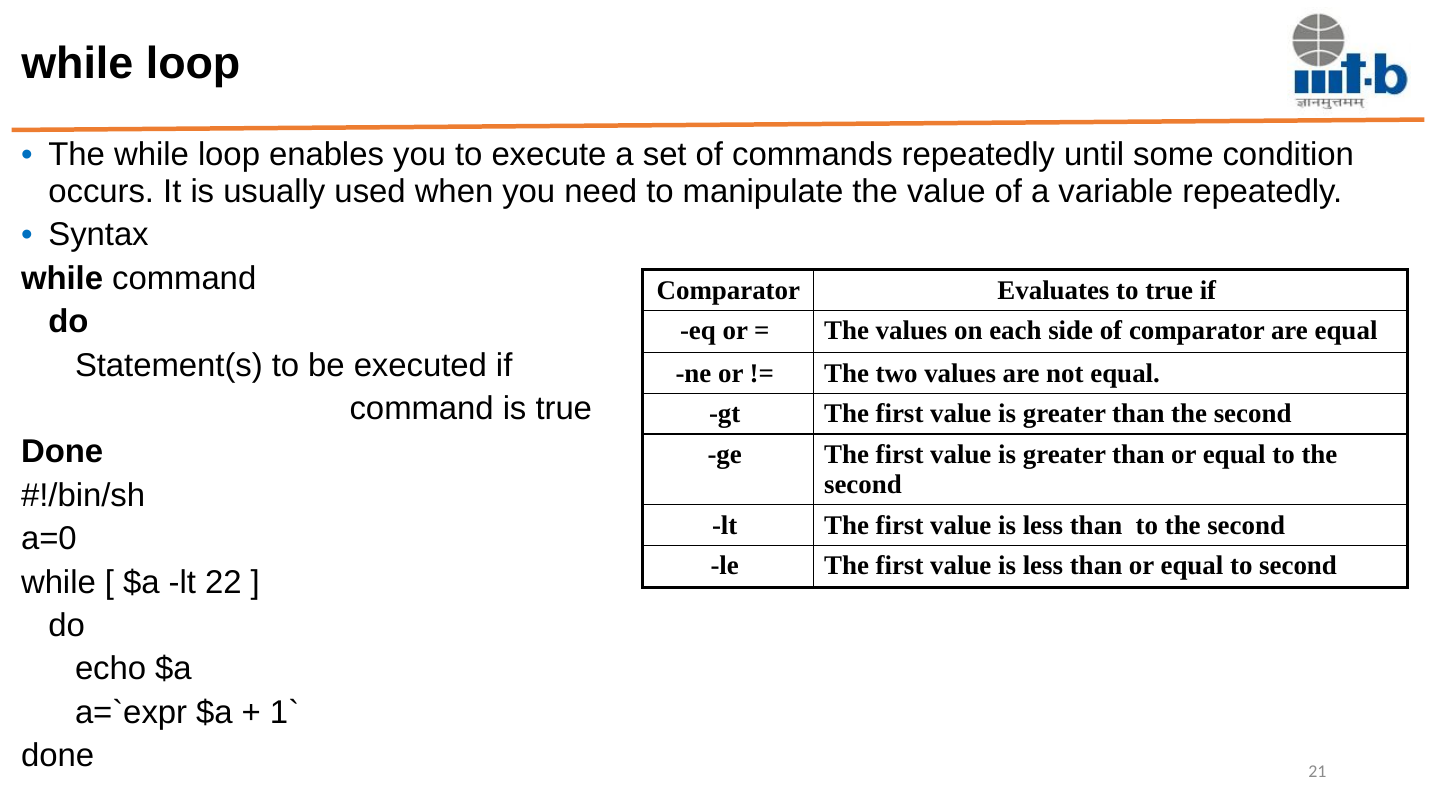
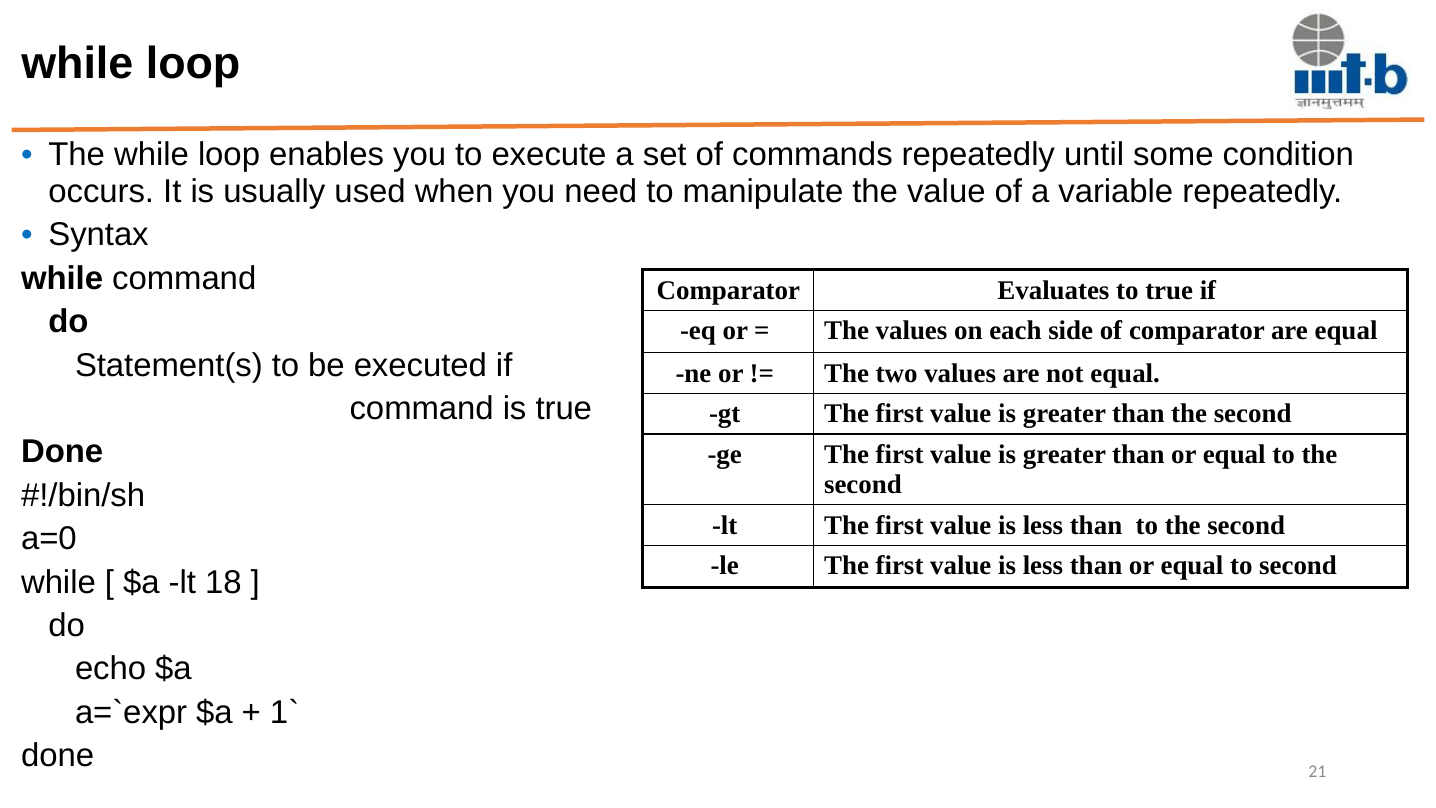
22: 22 -> 18 (223, 582)
